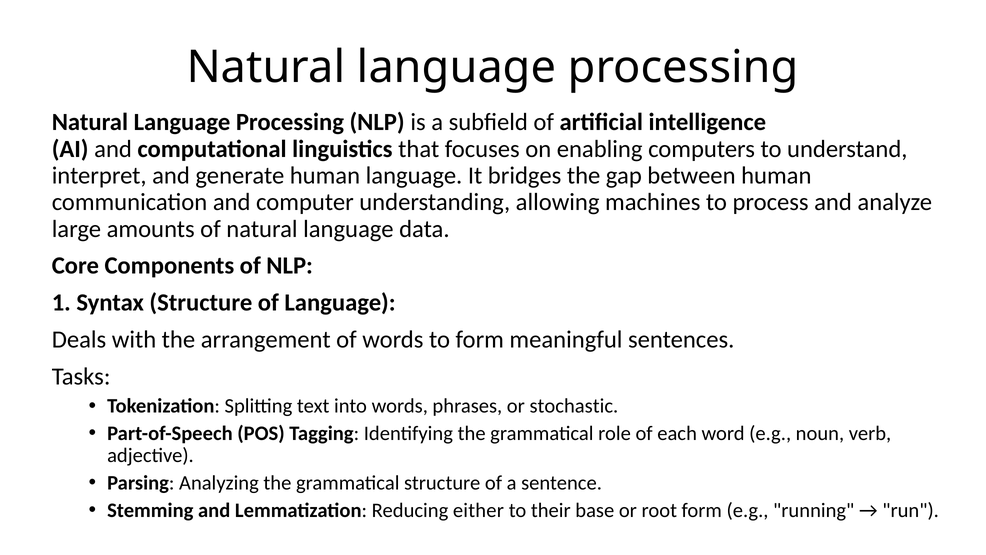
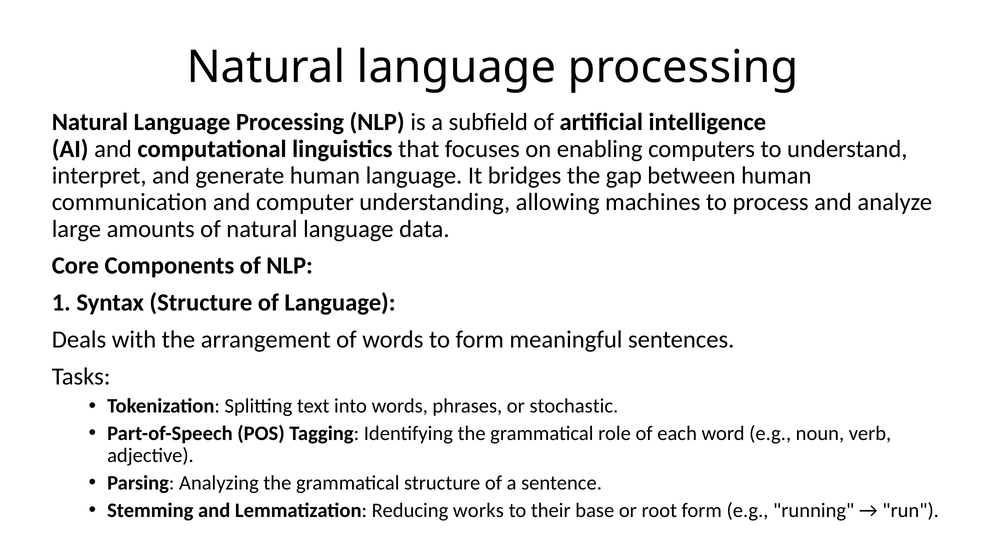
either: either -> works (478, 510)
